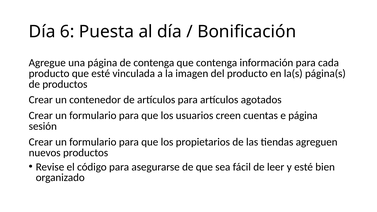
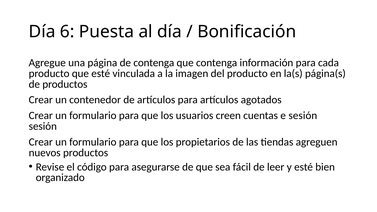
e página: página -> sesión (303, 116)
